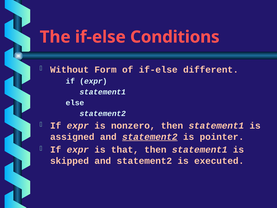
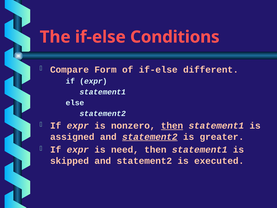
Without: Without -> Compare (69, 70)
then underline: none -> present (172, 126)
pointer: pointer -> greater (222, 137)
that: that -> need (125, 150)
